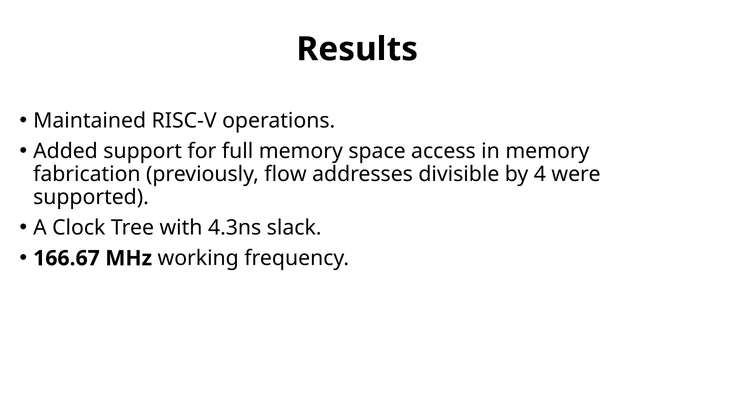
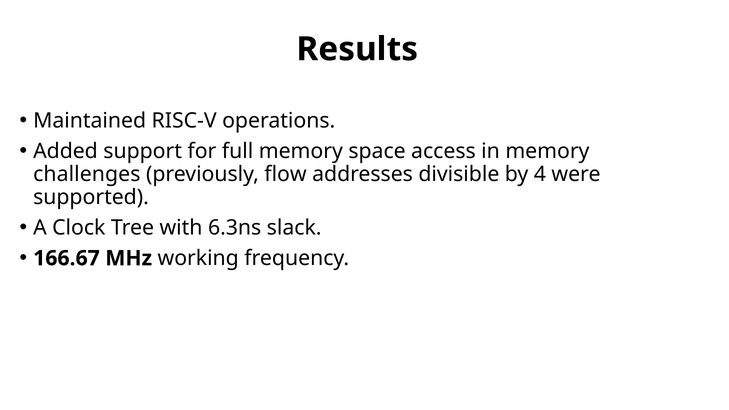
fabrication: fabrication -> challenges (87, 174)
4.3ns: 4.3ns -> 6.3ns (235, 228)
